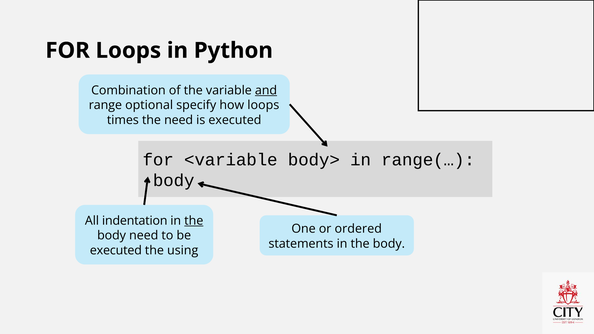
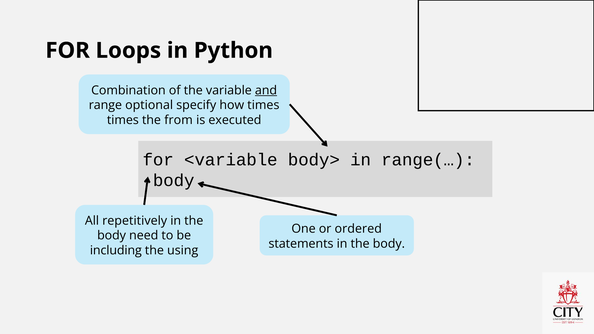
how loops: loops -> times (263, 105)
the need: need -> from (179, 120)
indentation: indentation -> repetitively (135, 221)
the underline: present -> none (194, 221)
executed: executed -> including (116, 250)
